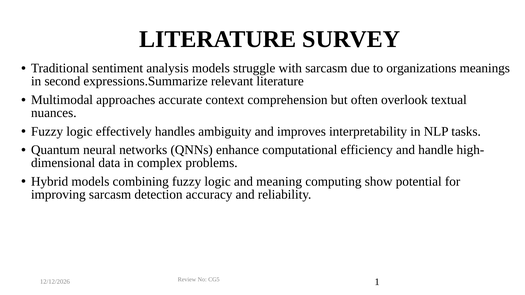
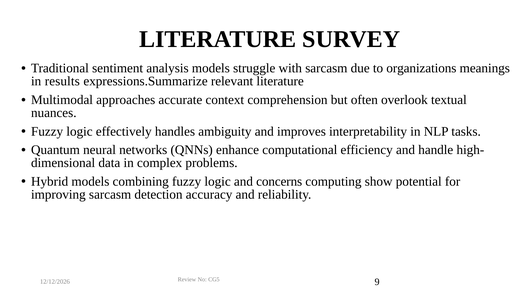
second: second -> results (62, 81)
meaning: meaning -> concerns (279, 182)
1: 1 -> 9 (377, 282)
